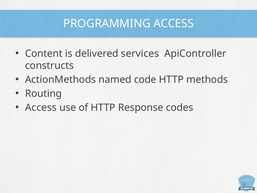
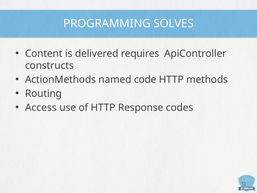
PROGRAMMING ACCESS: ACCESS -> SOLVES (174, 24)
services: services -> requires (140, 53)
